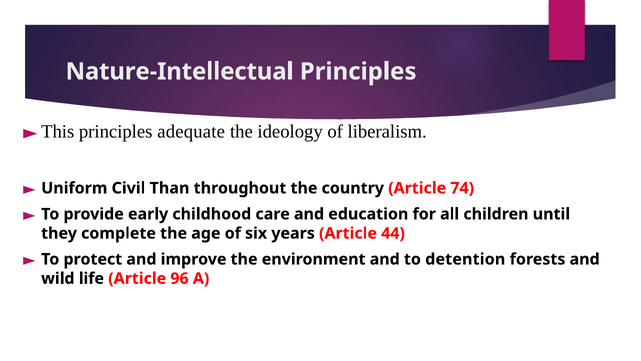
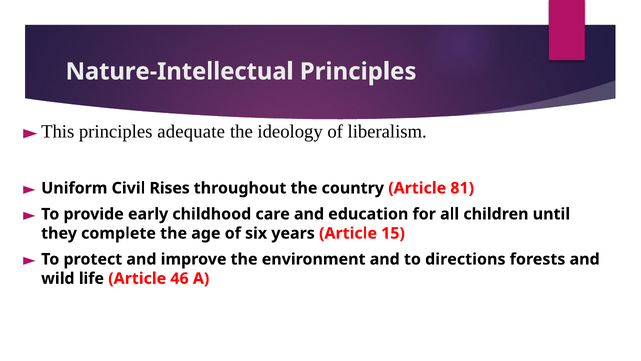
Than: Than -> Rises (170, 188)
74: 74 -> 81 (462, 188)
44: 44 -> 15 (393, 233)
detention: detention -> directions (465, 259)
96: 96 -> 46 (180, 278)
